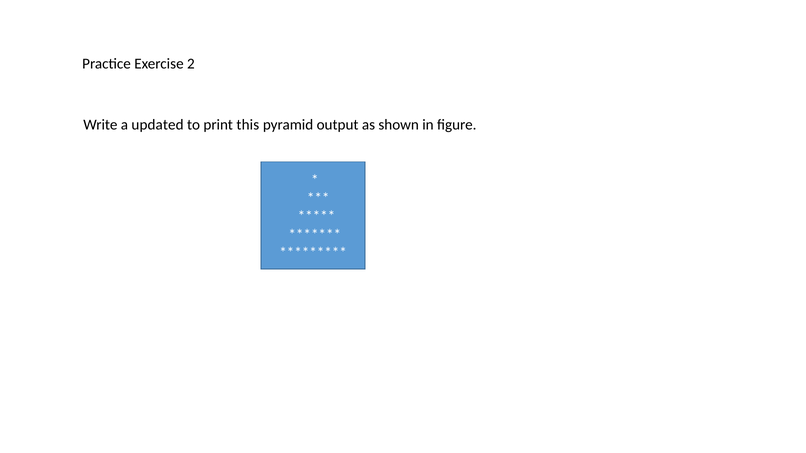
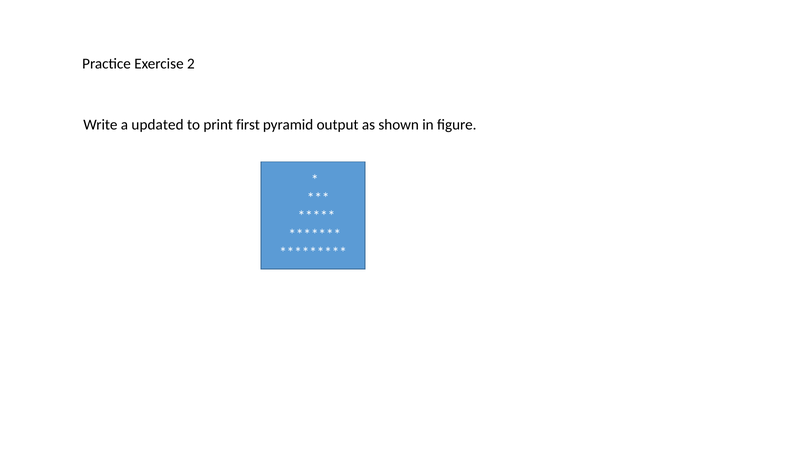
this: this -> first (248, 125)
